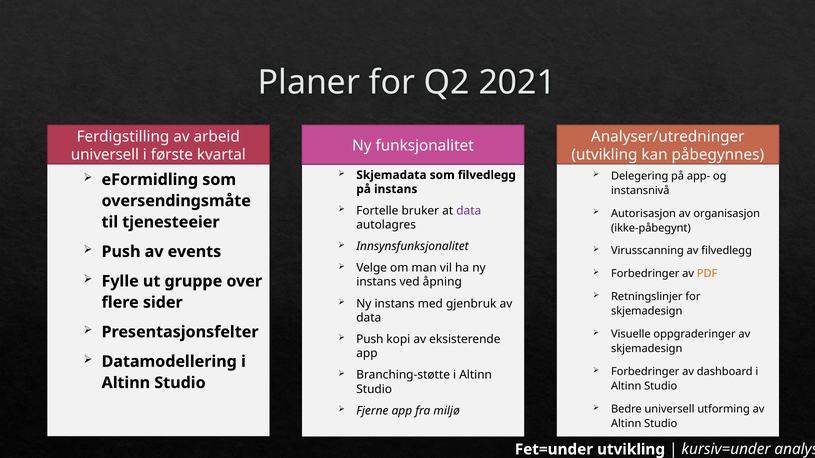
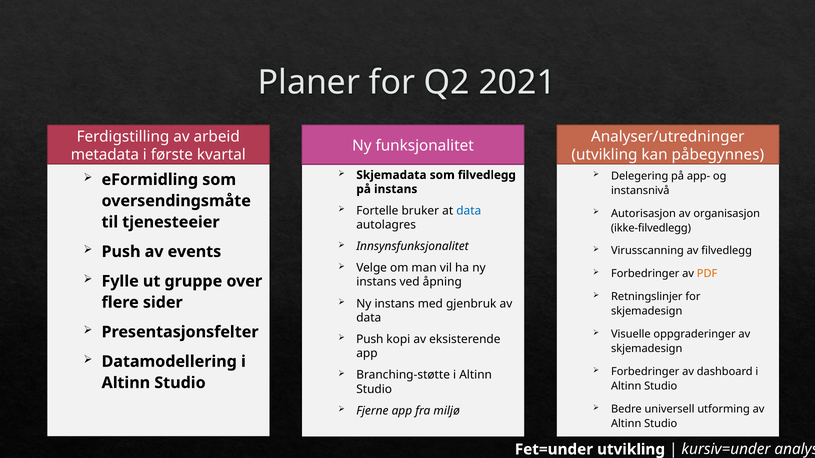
universell: universell -> metadata (105, 155)
data colour: purple -> blue (469, 211)
ikke-påbegynt: ikke-påbegynt -> ikke-filvedlegg (651, 228)
